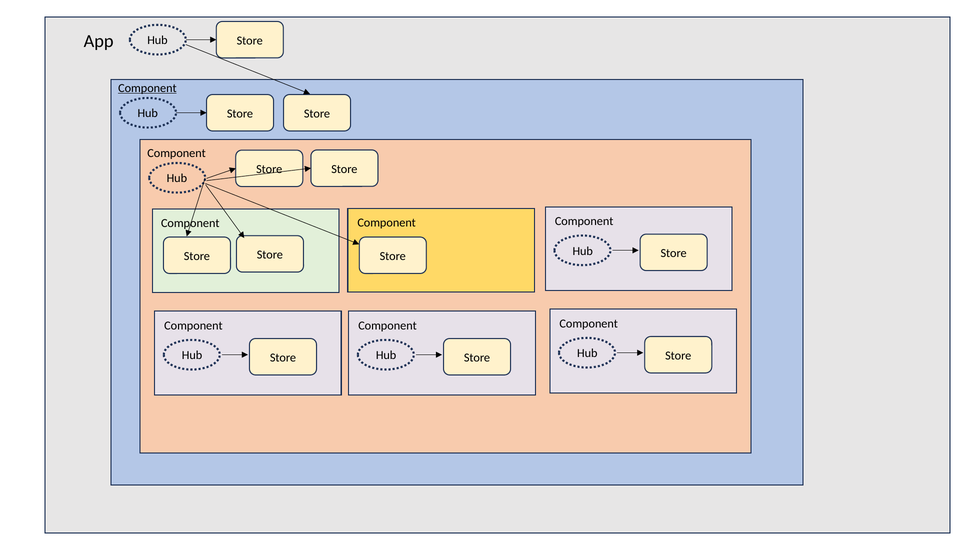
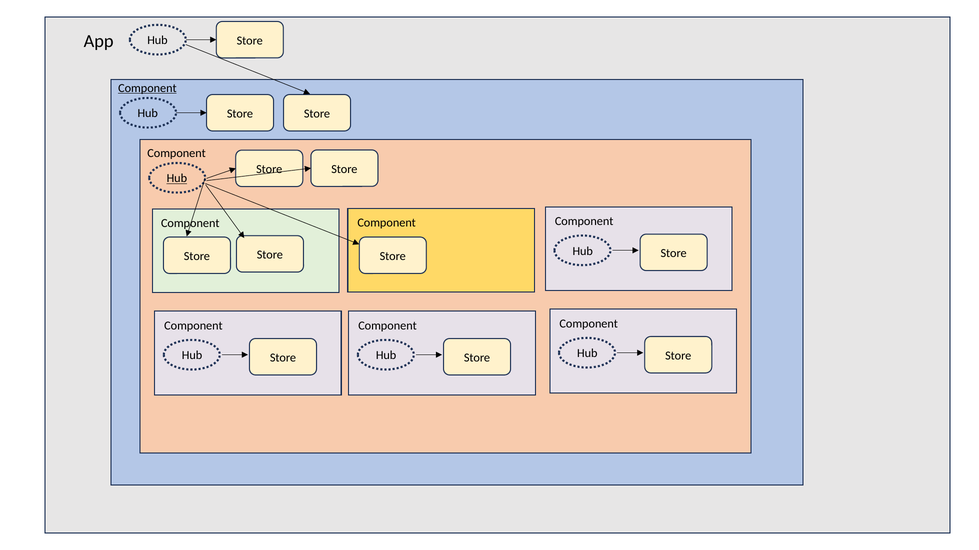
Hub underline: none -> present (177, 179)
